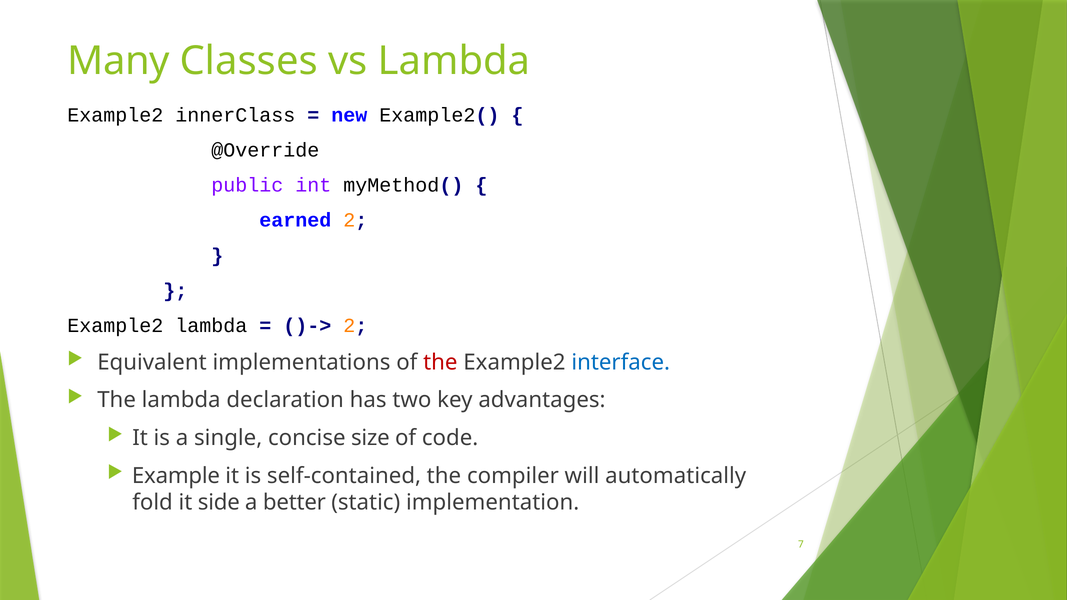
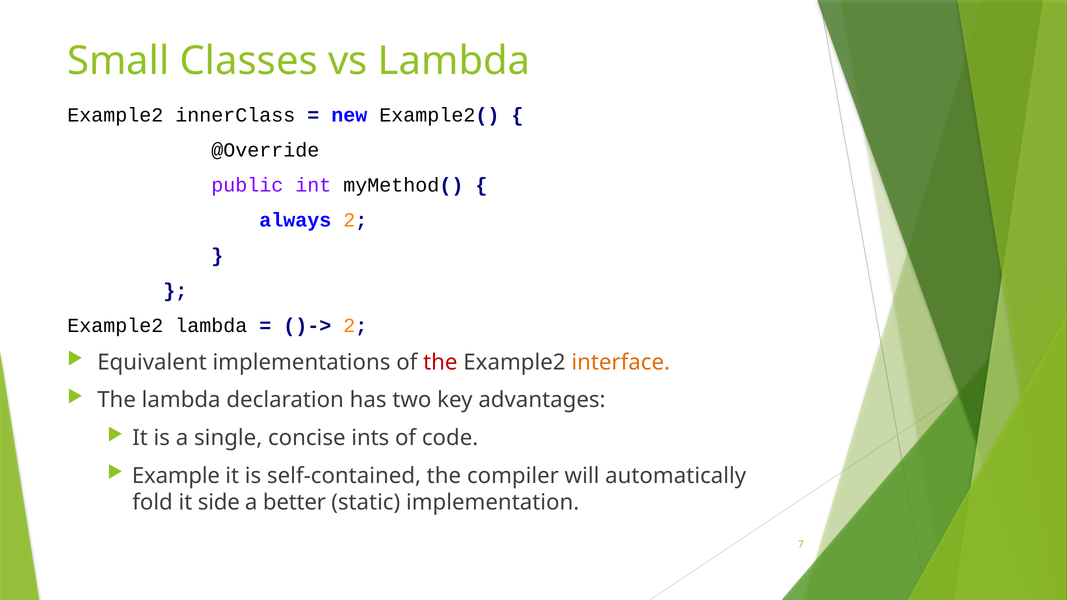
Many: Many -> Small (118, 61)
earned: earned -> always (295, 220)
interface colour: blue -> orange (621, 362)
size: size -> ints (370, 438)
